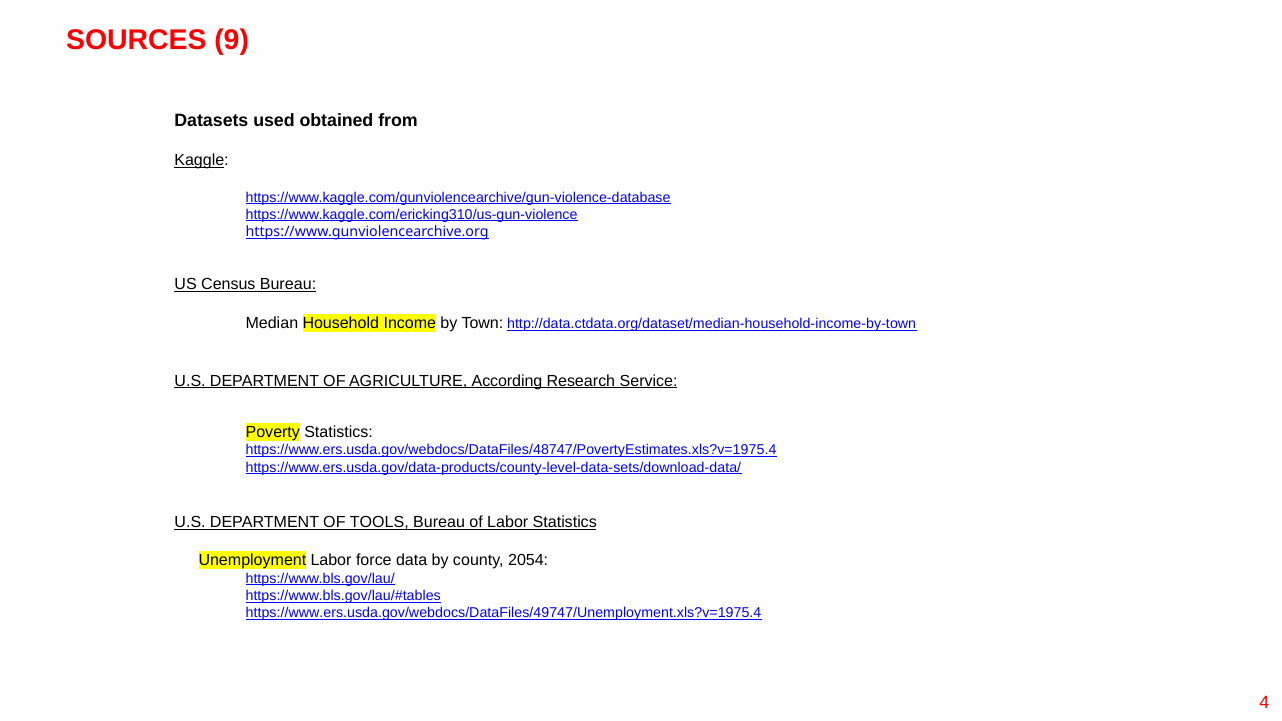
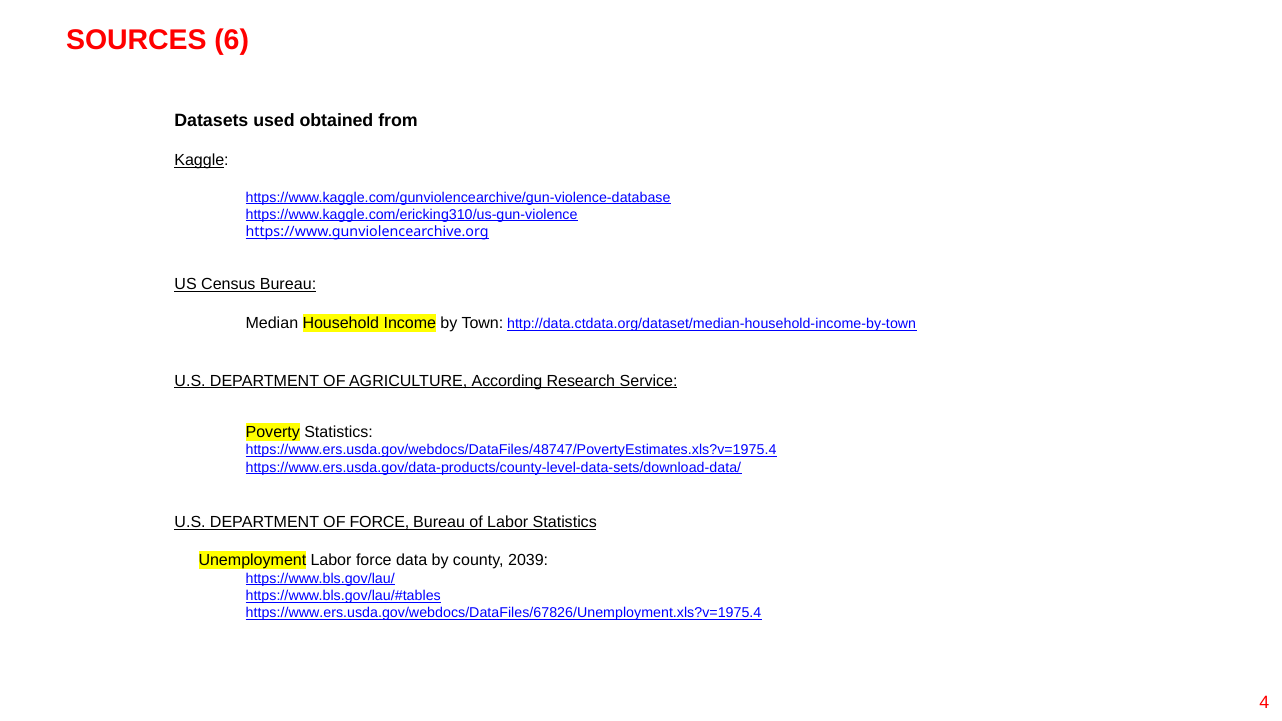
9: 9 -> 6 (232, 40)
OF TOOLS: TOOLS -> FORCE (379, 522)
2054: 2054 -> 2039 (528, 561)
https://www.ers.usda.gov/webdocs/DataFiles/49747/Unemployment.xls?v=1975.4: https://www.ers.usda.gov/webdocs/DataFiles/49747/Unemployment.xls?v=1975.4 -> https://www.ers.usda.gov/webdocs/DataFiles/67826/Unemployment.xls?v=1975.4 (504, 613)
